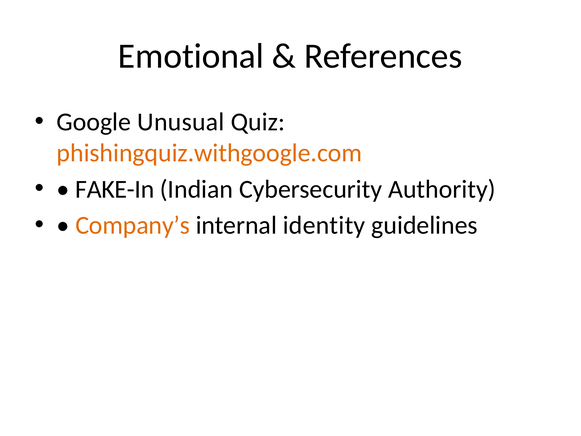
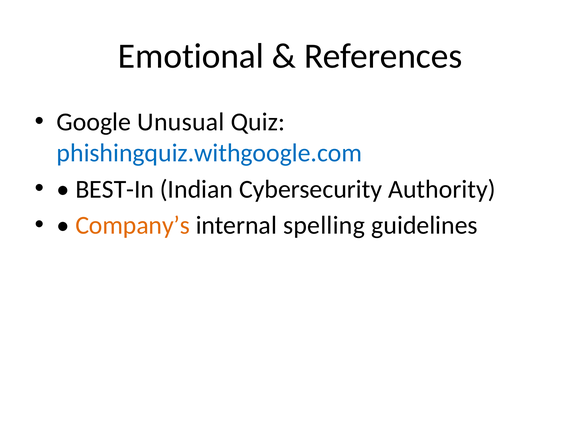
phishingquiz.withgoogle.com colour: orange -> blue (209, 153)
FAKE-In: FAKE-In -> BEST-In (115, 189)
identity: identity -> spelling (324, 225)
